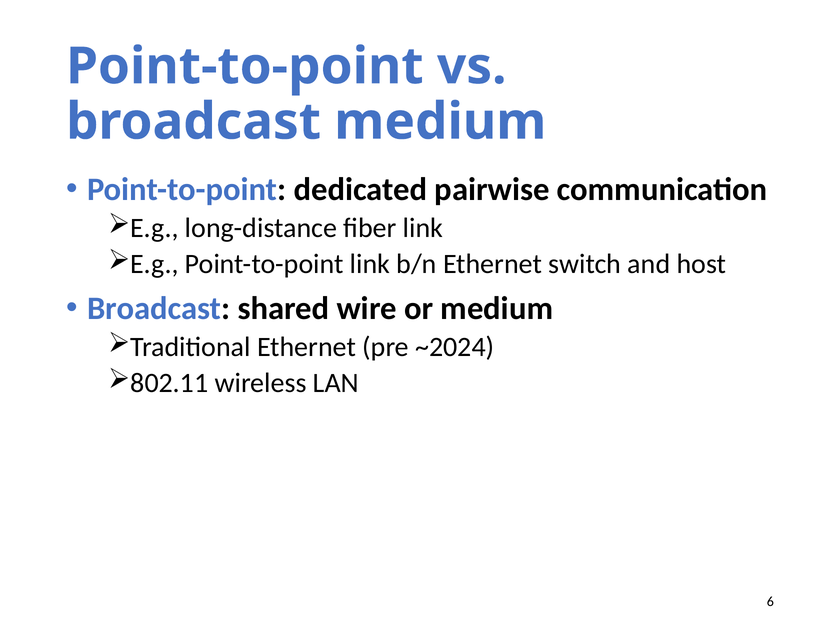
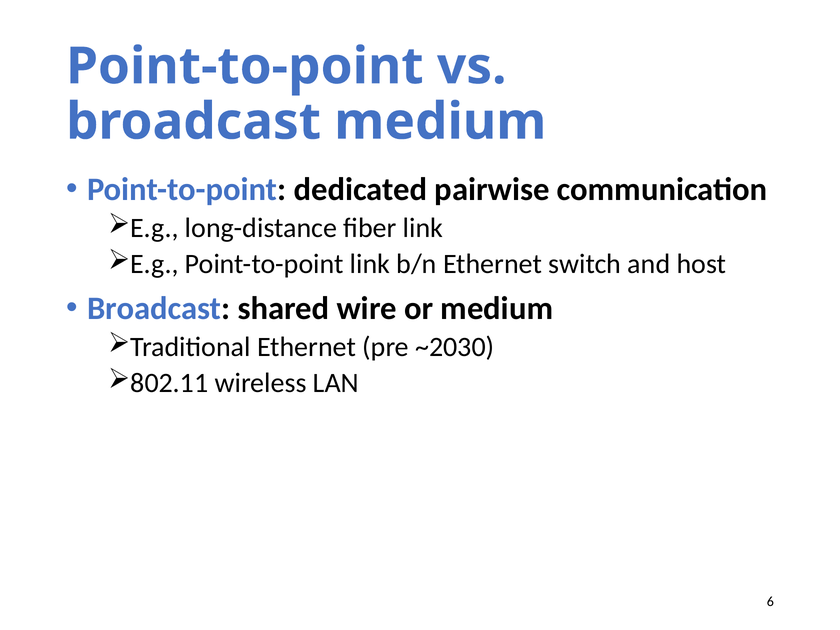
~2024: ~2024 -> ~2030 (455, 347)
